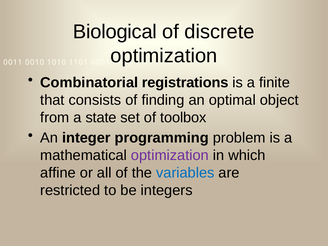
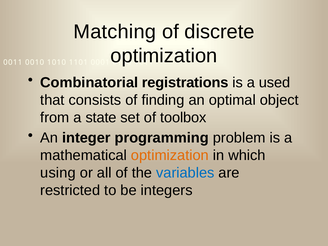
Biological: Biological -> Matching (115, 32)
finite: finite -> used (275, 82)
optimization colour: purple -> orange (170, 155)
affine: affine -> using (58, 173)
